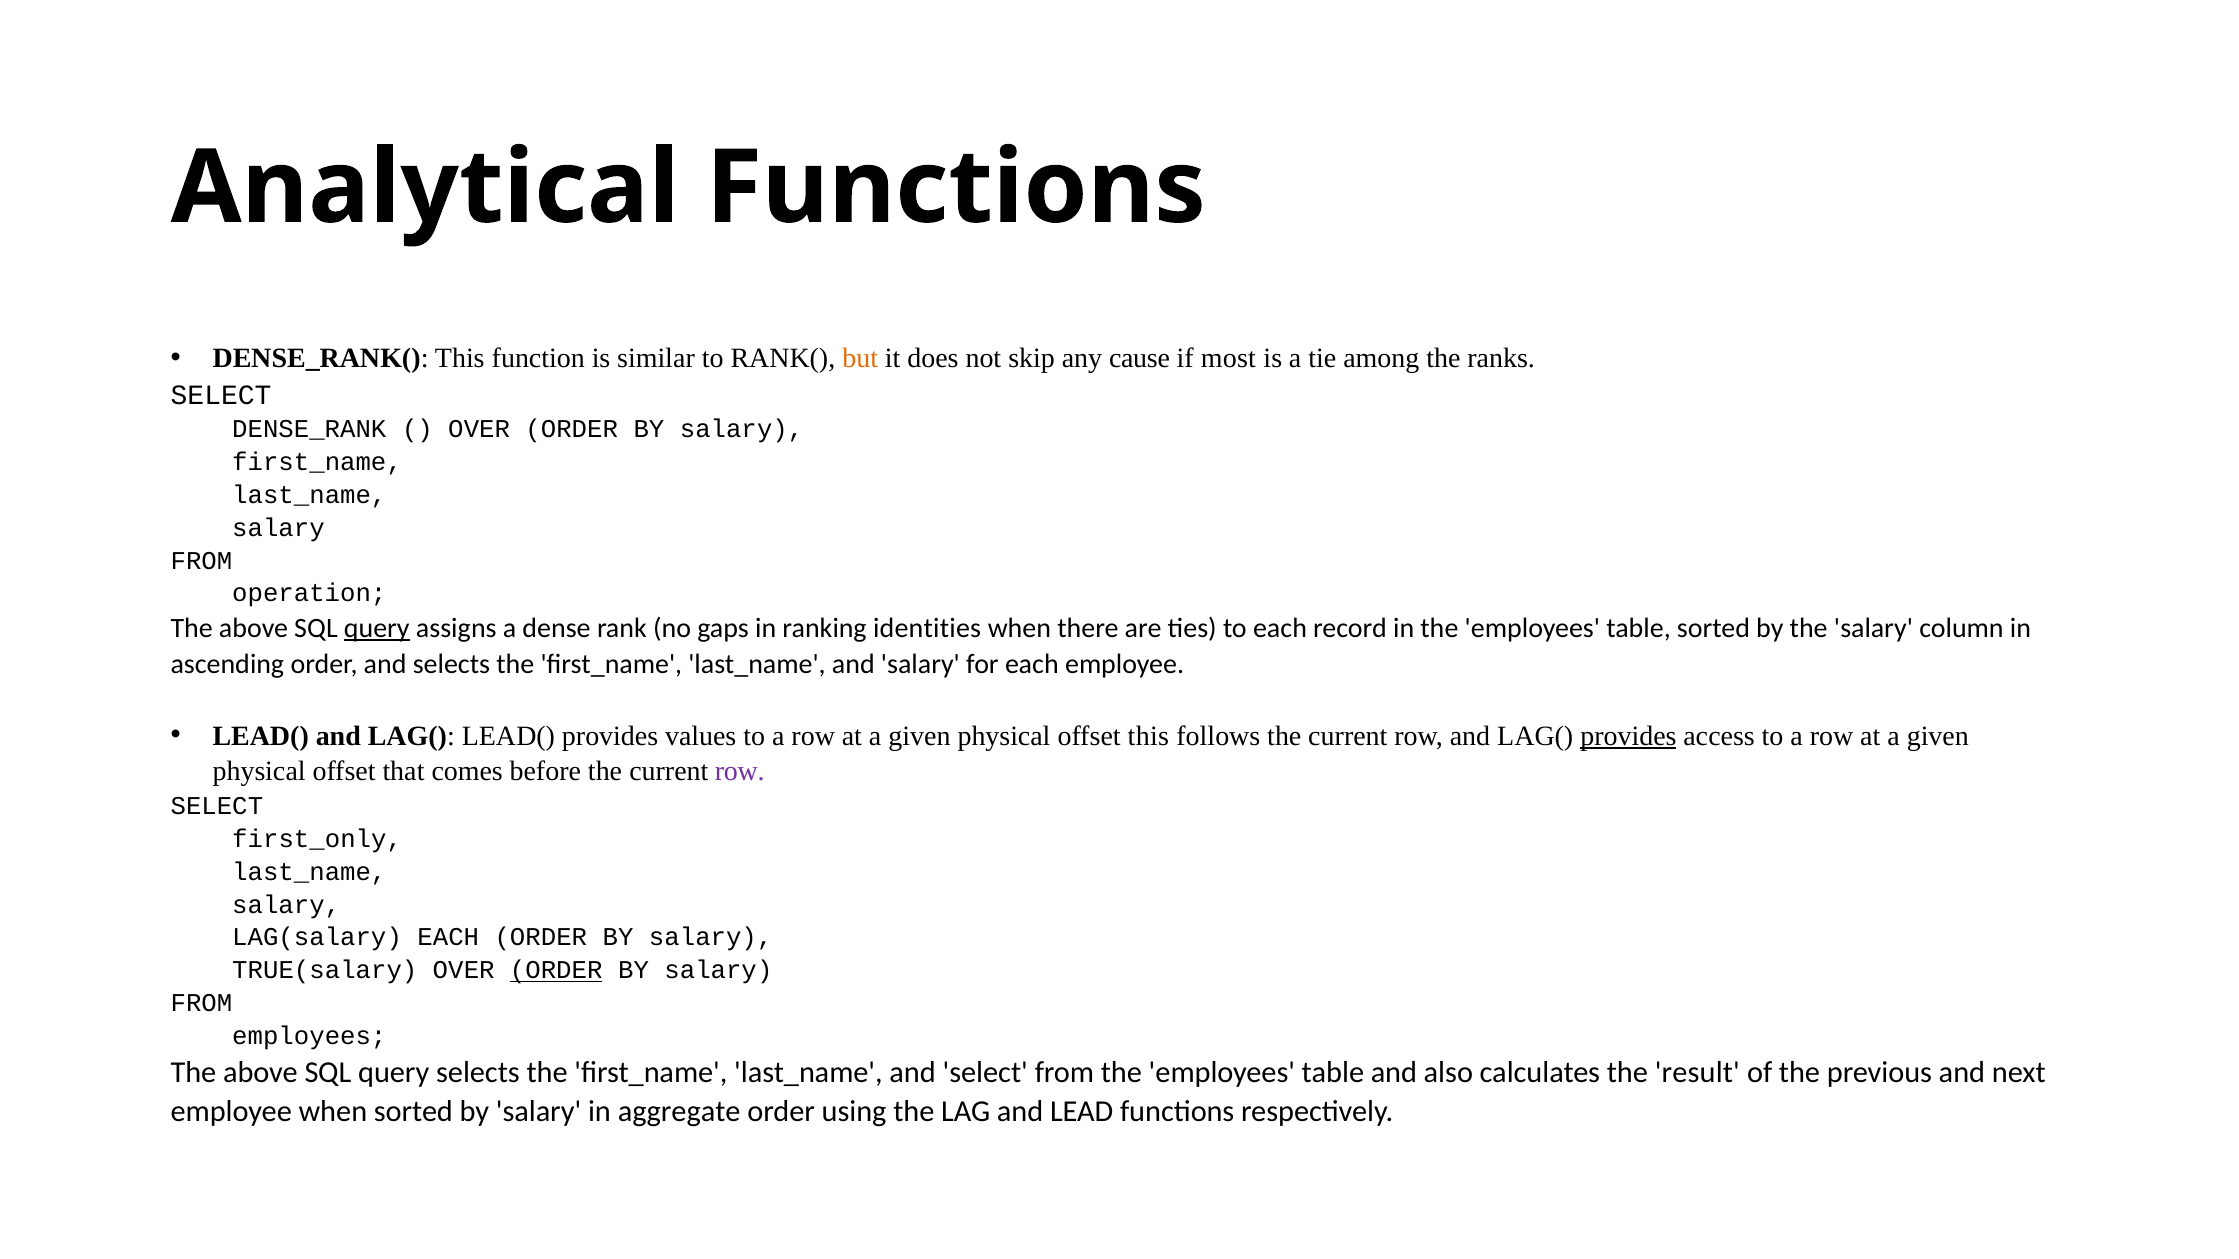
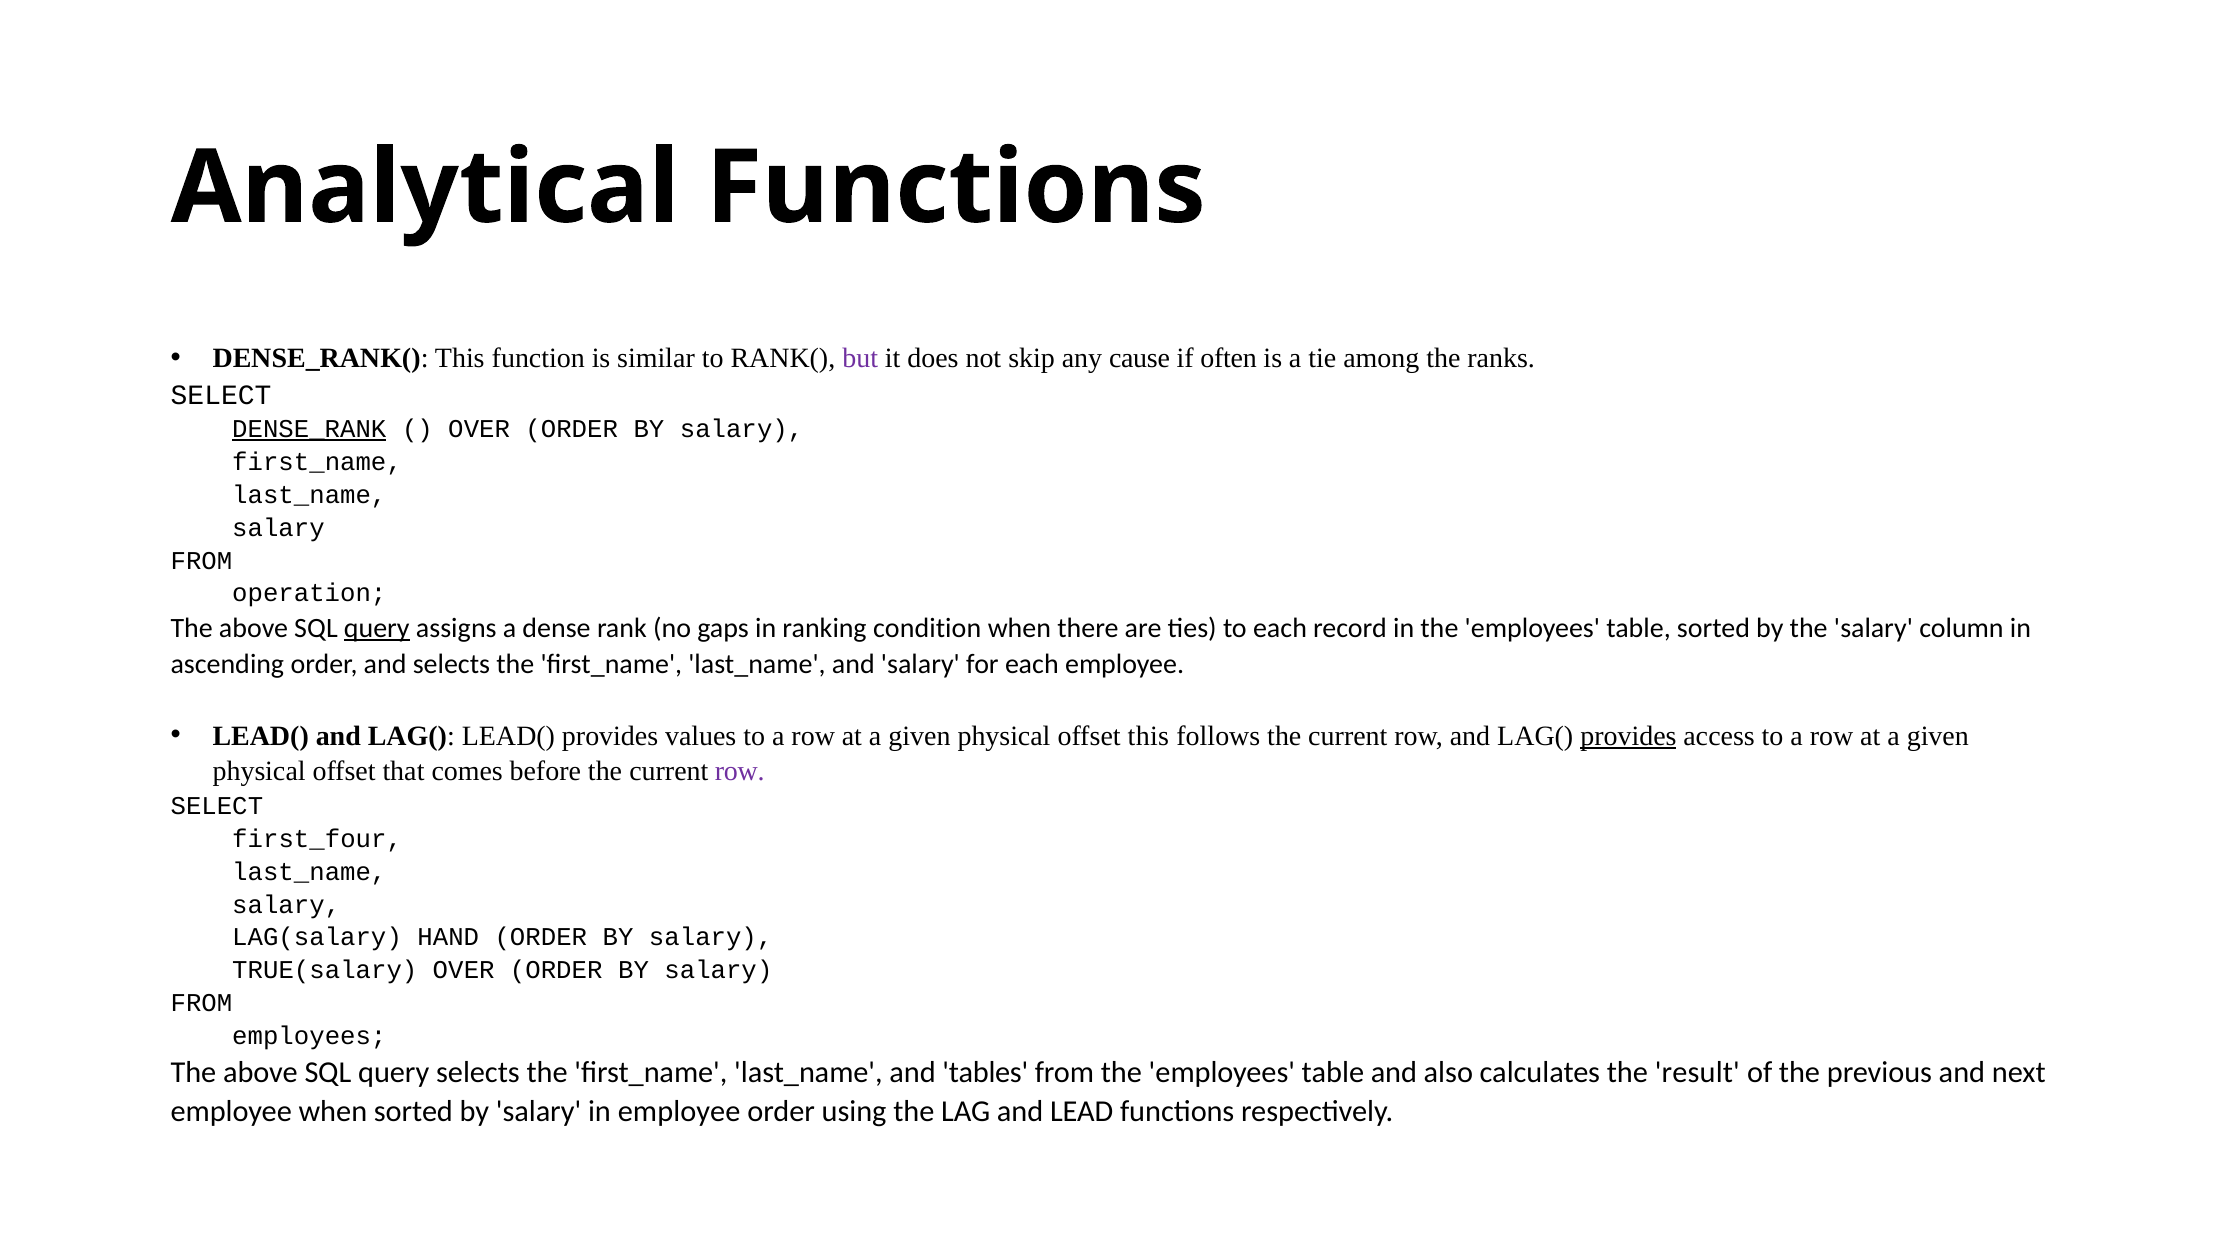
but colour: orange -> purple (860, 359)
most: most -> often (1229, 359)
DENSE_RANK underline: none -> present (309, 429)
identities: identities -> condition (927, 628)
first_only: first_only -> first_four (317, 839)
LAG(salary EACH: EACH -> HAND (448, 938)
ORDER underline: present -> none (556, 971)
and select: select -> tables (985, 1073)
in aggregate: aggregate -> employee (679, 1112)
